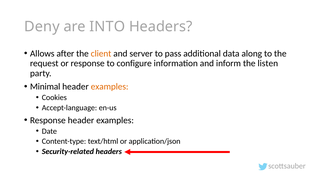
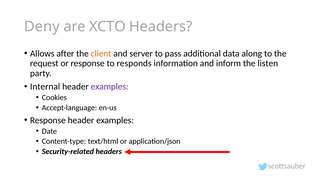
INTO: INTO -> XCTO (107, 27)
configure: configure -> responds (134, 63)
Minimal: Minimal -> Internal (45, 87)
examples colour: orange -> purple (110, 87)
